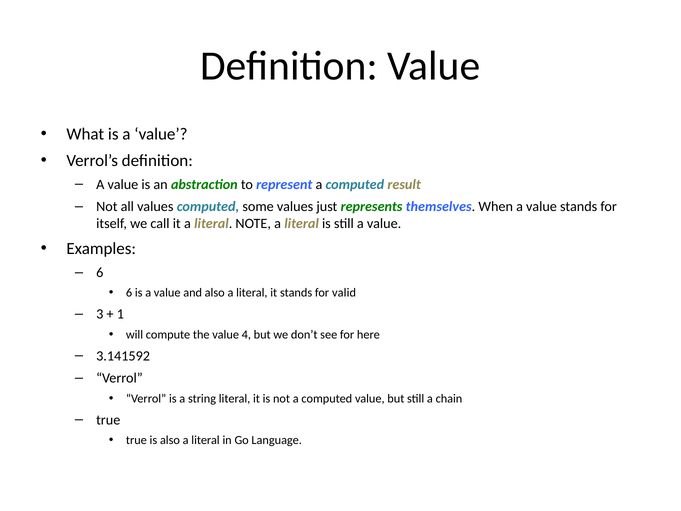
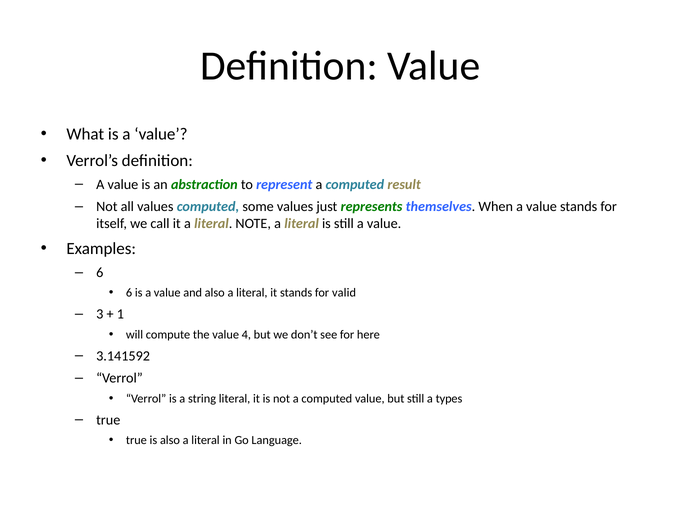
chain: chain -> types (449, 398)
